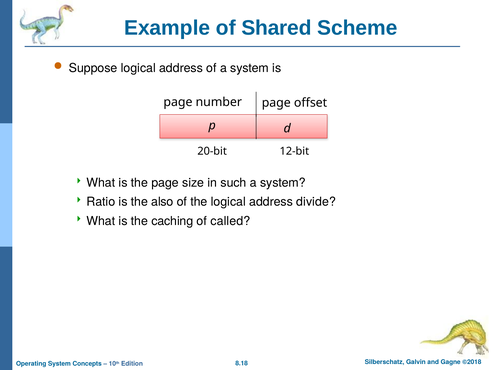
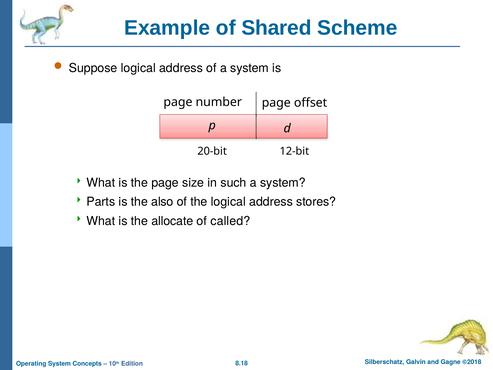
Ratio: Ratio -> Parts (101, 202)
divide: divide -> stores (316, 202)
caching: caching -> allocate (172, 221)
